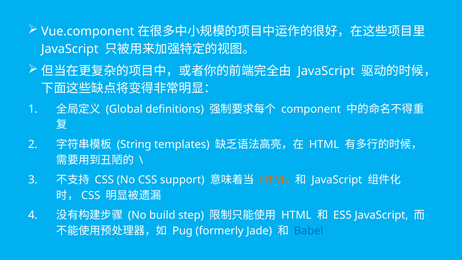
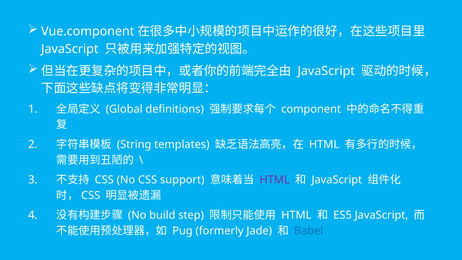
HTML colour: orange -> purple (275, 180)
